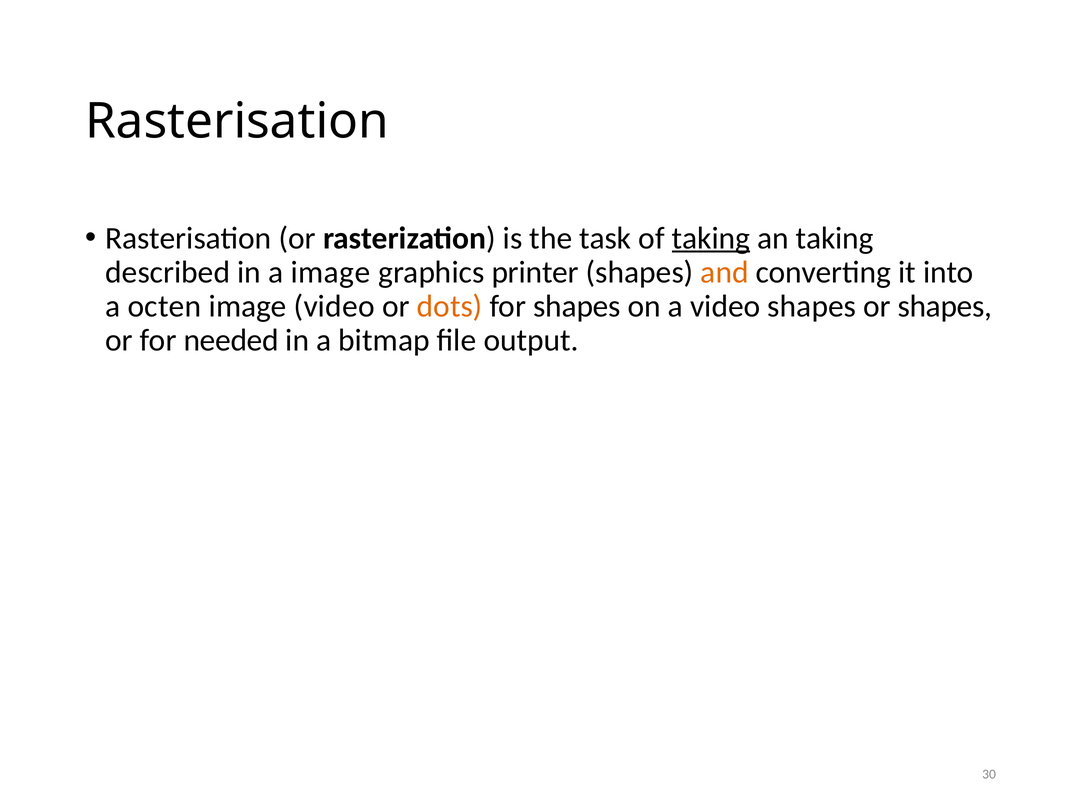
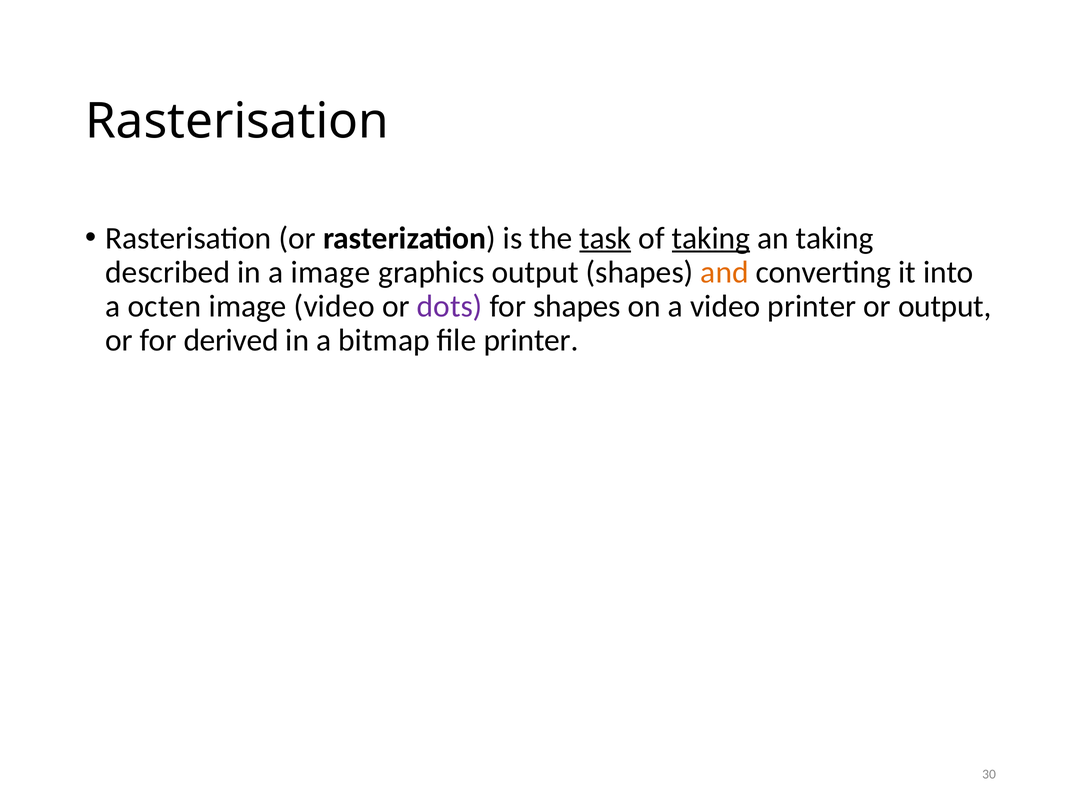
task underline: none -> present (605, 238)
graphics printer: printer -> output (535, 272)
dots colour: orange -> purple (450, 306)
video shapes: shapes -> printer (812, 306)
or shapes: shapes -> output (945, 306)
needed: needed -> derived (231, 340)
file output: output -> printer (531, 340)
